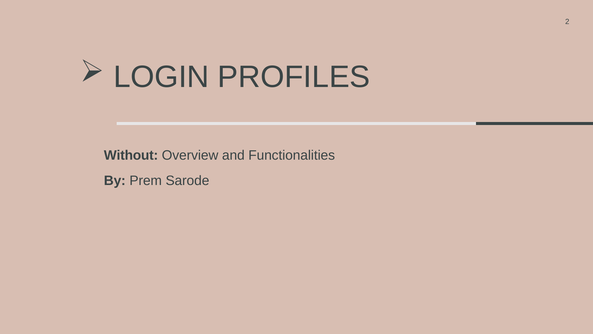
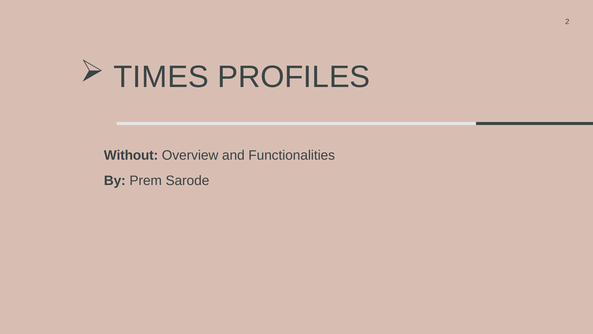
LOGIN: LOGIN -> TIMES (161, 77)
